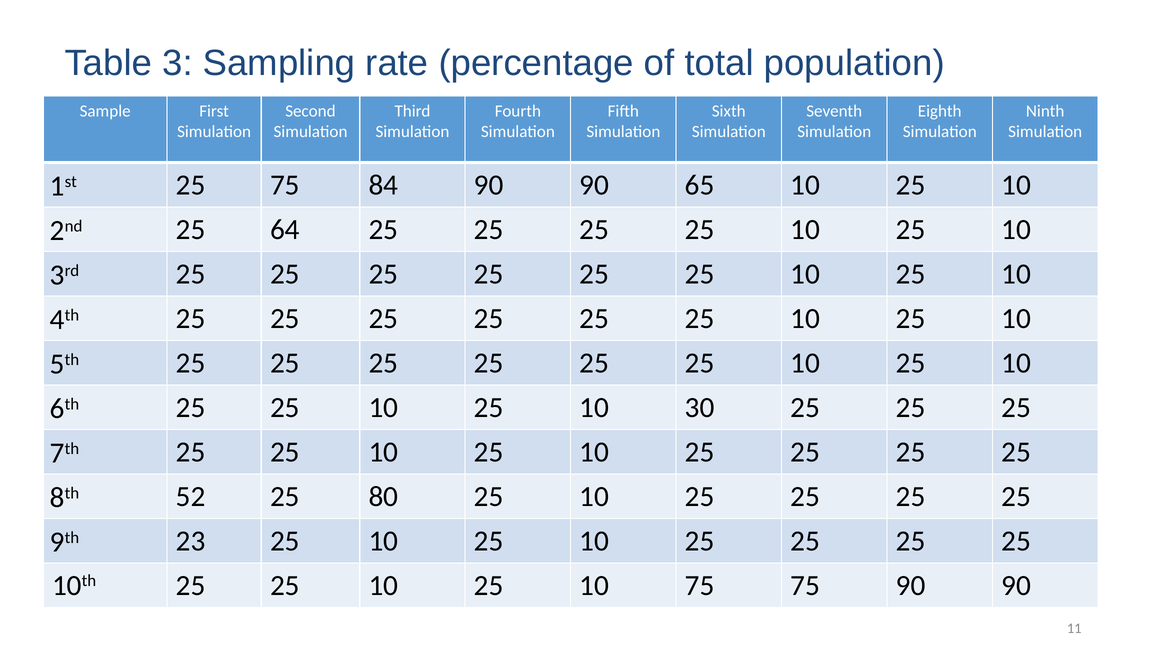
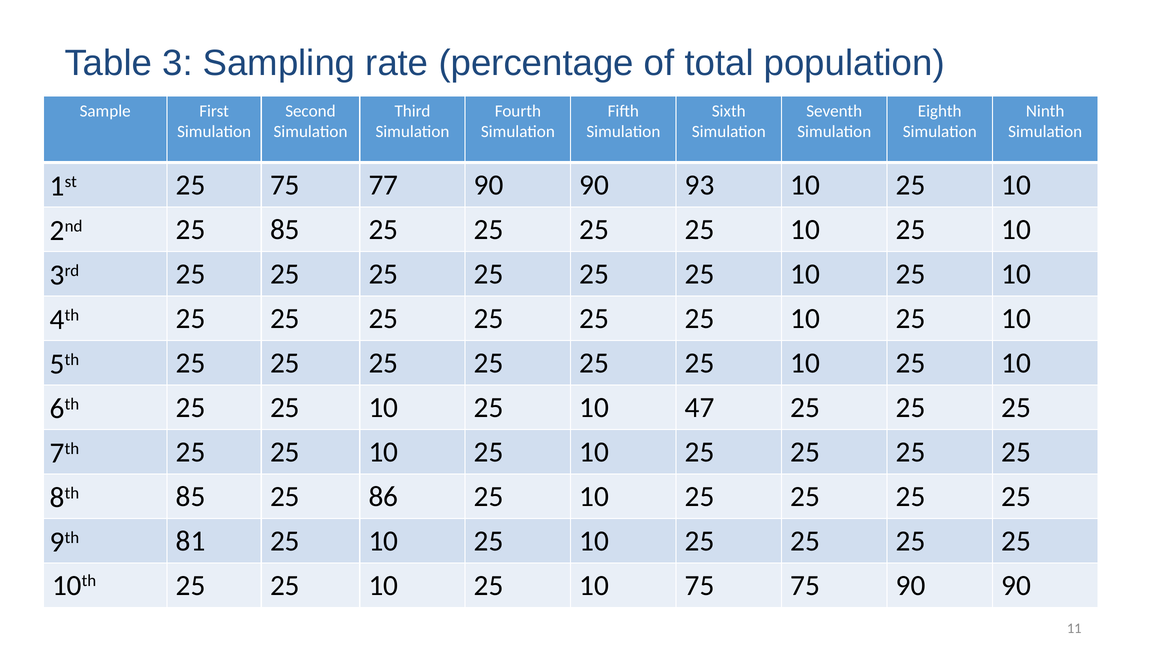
84: 84 -> 77 (383, 185)
65: 65 -> 93 (700, 185)
25 64: 64 -> 85 (285, 230)
30: 30 -> 47 (700, 408)
8th 52: 52 -> 85 (191, 497)
80: 80 -> 86 (383, 497)
23: 23 -> 81 (191, 541)
